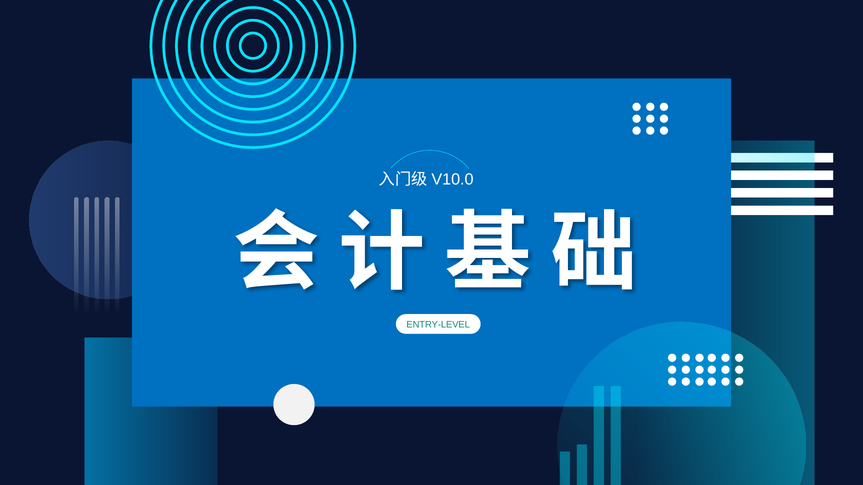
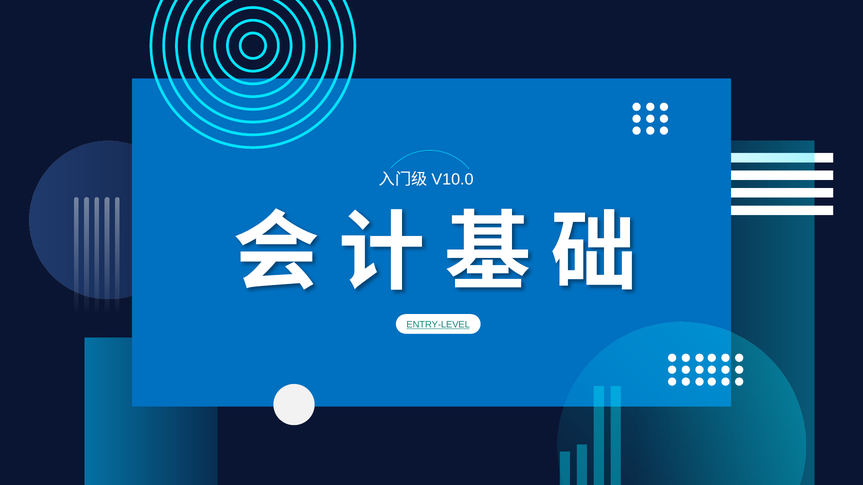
ENTRY-LEVEL underline: none -> present (438, 325)
